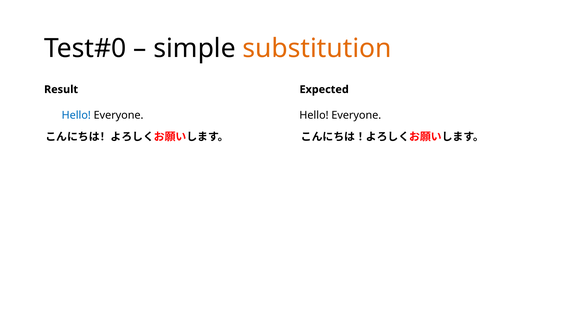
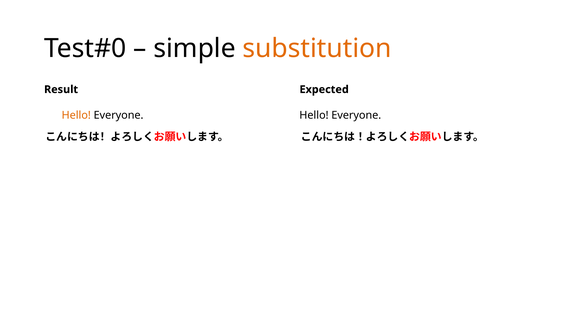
Hello colour: blue -> orange (76, 115)
